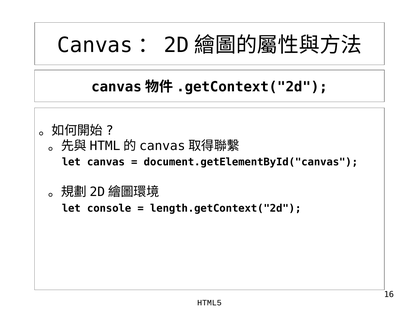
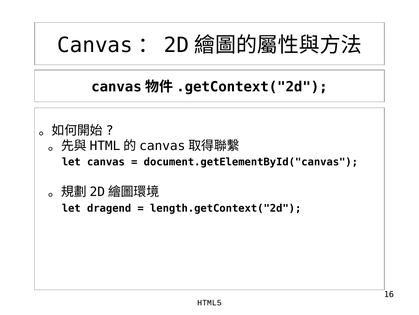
console: console -> dragend (109, 208)
